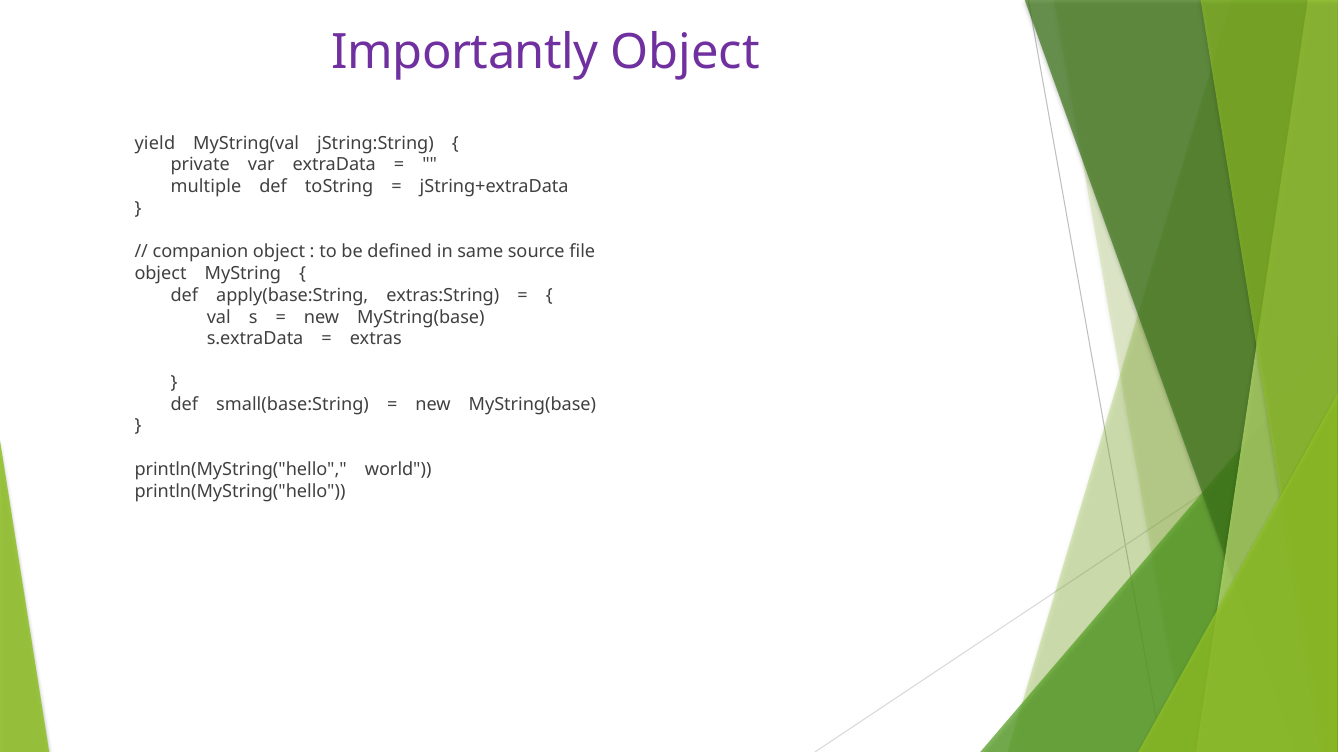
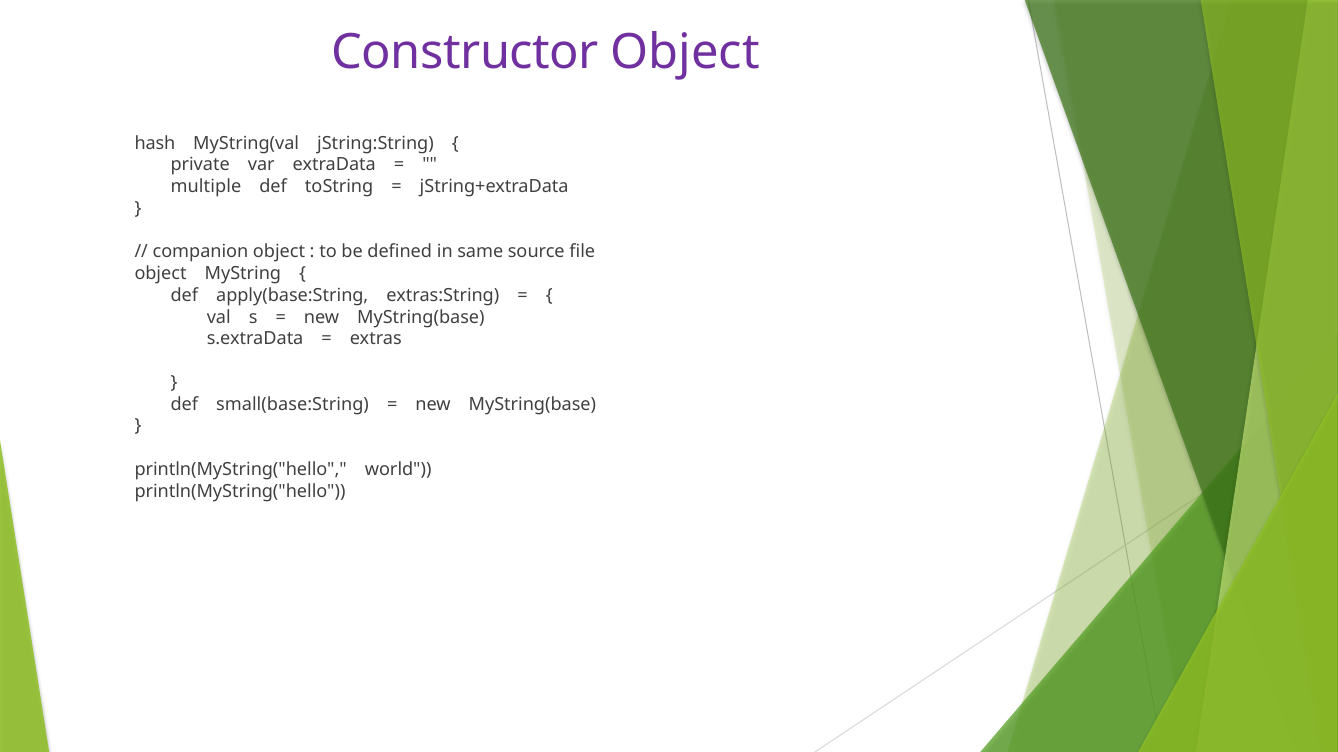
Importantly: Importantly -> Constructor (465, 53)
yield: yield -> hash (155, 143)
